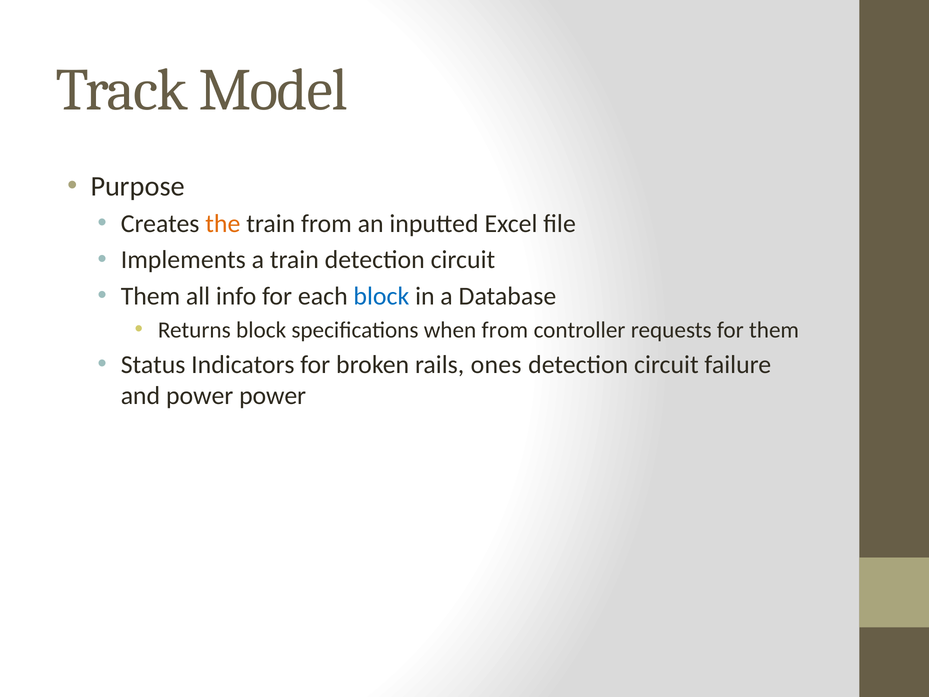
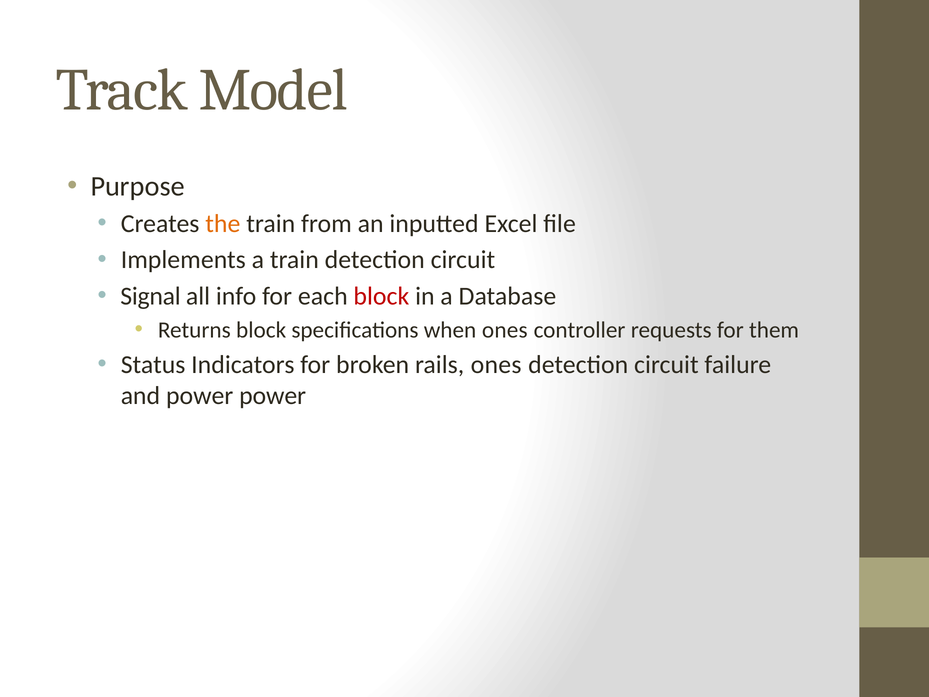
Them: Them -> Signal (151, 296)
block colour: blue -> red (381, 296)
when from: from -> ones (505, 330)
